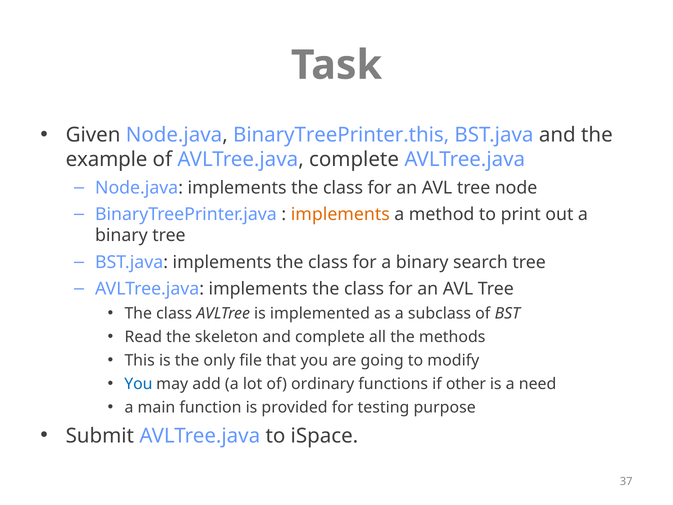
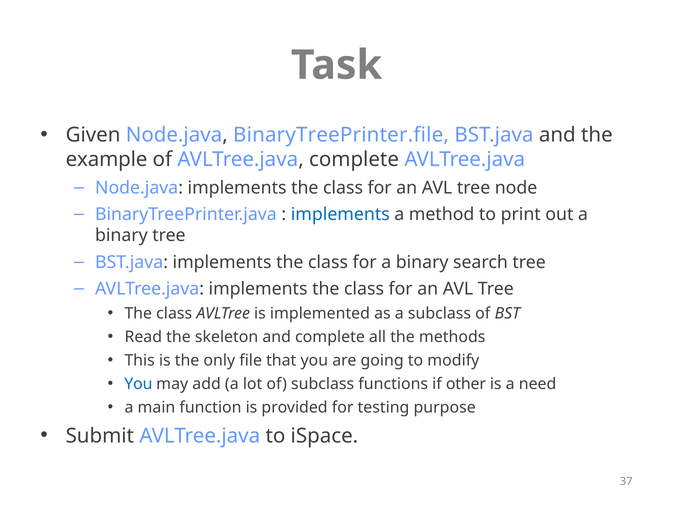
BinaryTreePrinter.this: BinaryTreePrinter.this -> BinaryTreePrinter.file (341, 135)
implements colour: orange -> blue (340, 214)
of ordinary: ordinary -> subclass (323, 384)
